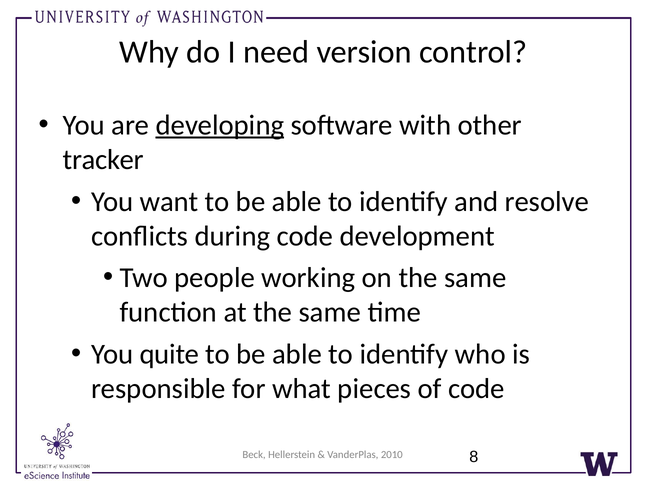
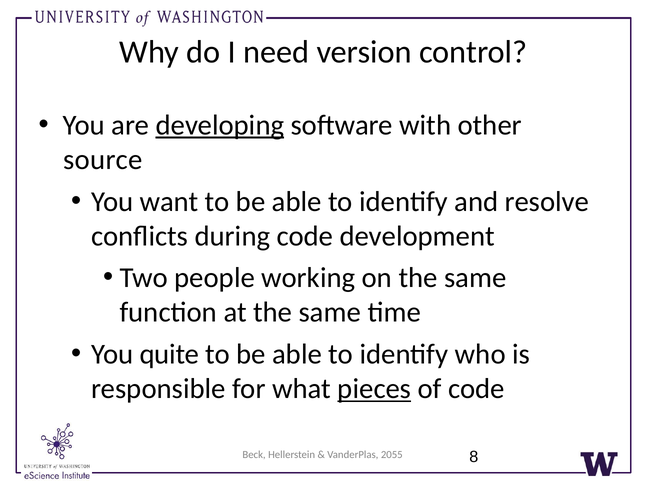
tracker: tracker -> source (103, 160)
pieces underline: none -> present (374, 388)
2010: 2010 -> 2055 (392, 454)
